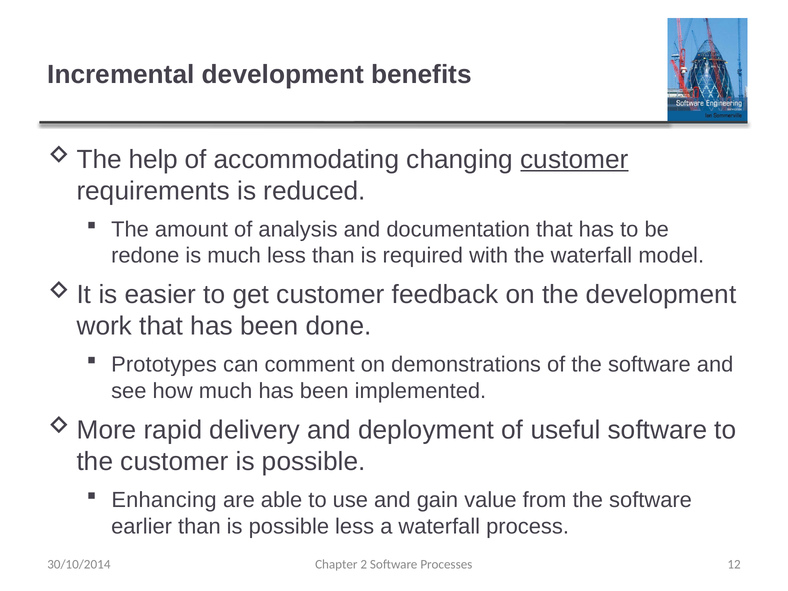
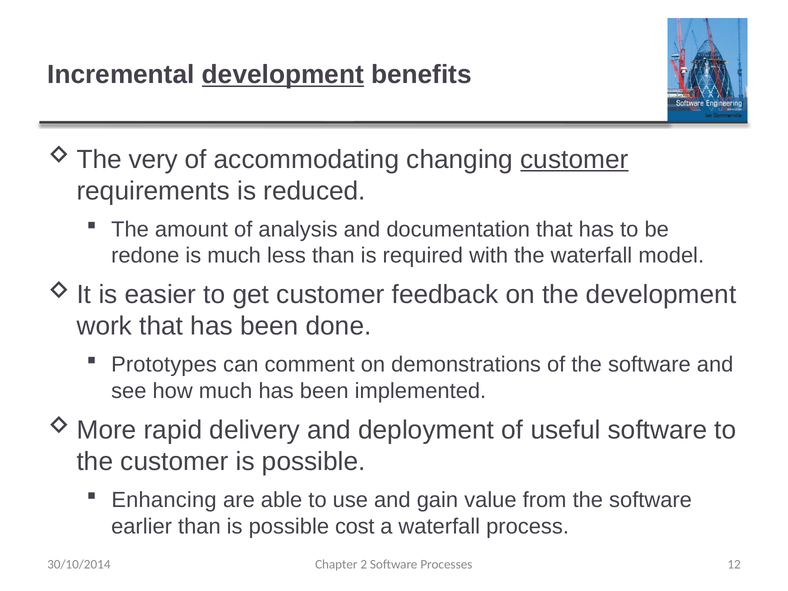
development underline: none -> present (283, 75)
help: help -> very (153, 159)
possible less: less -> cost (355, 526)
